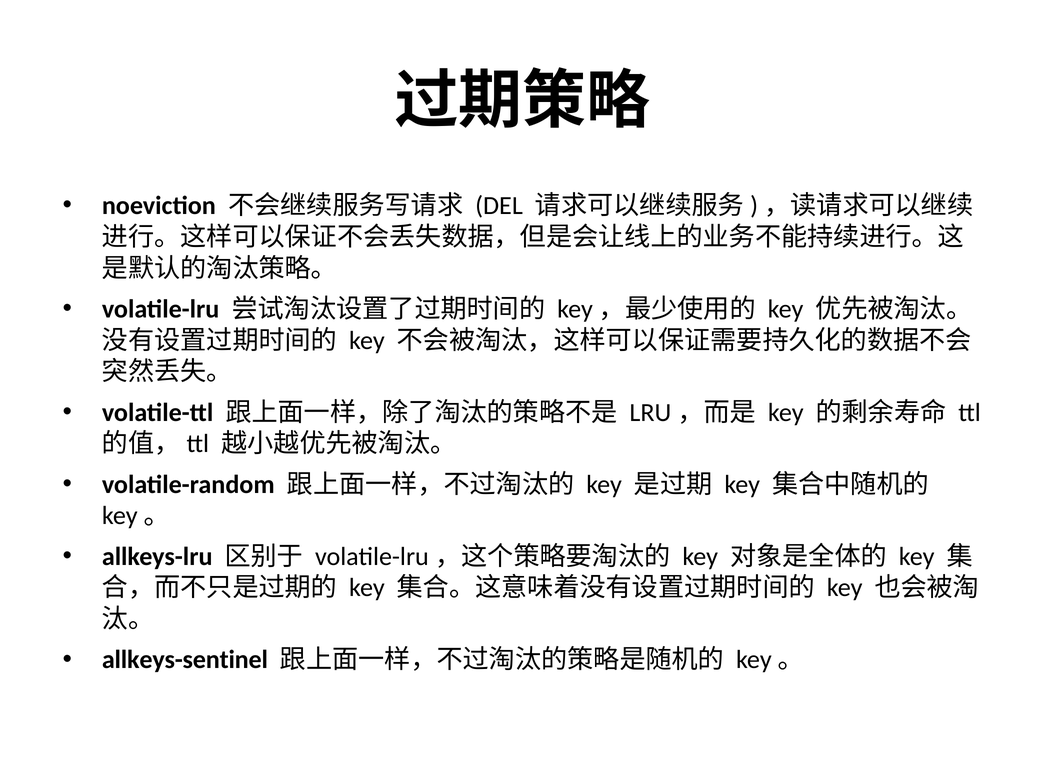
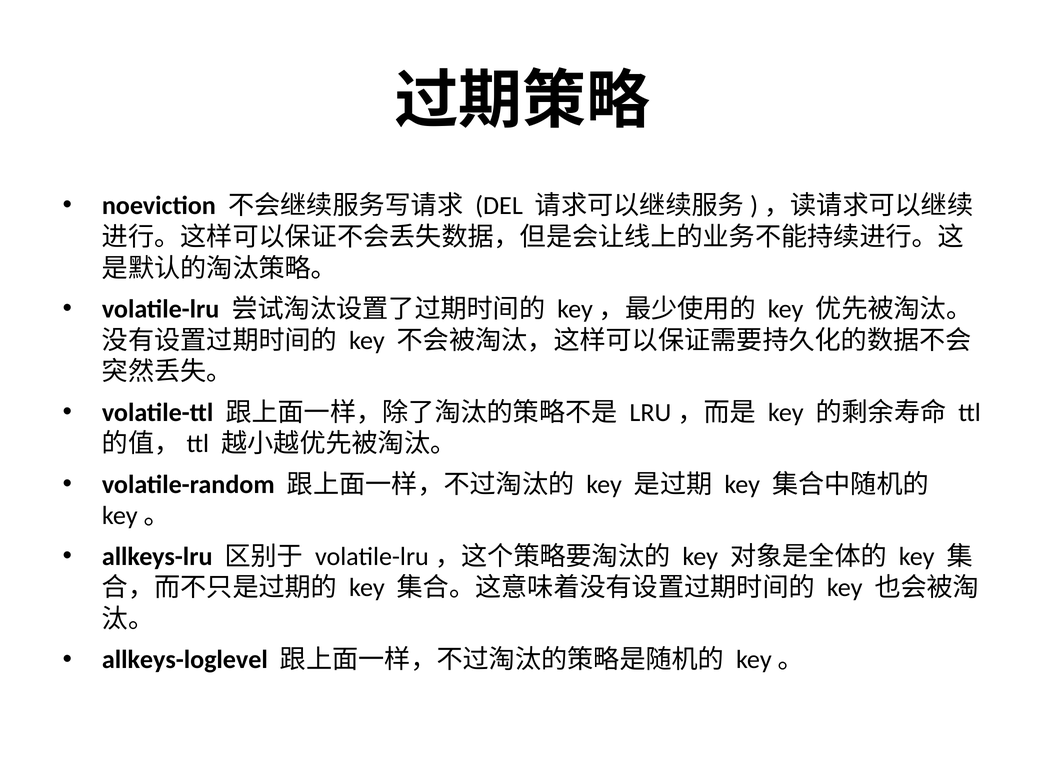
allkeys-sentinel: allkeys-sentinel -> allkeys-loglevel (185, 660)
